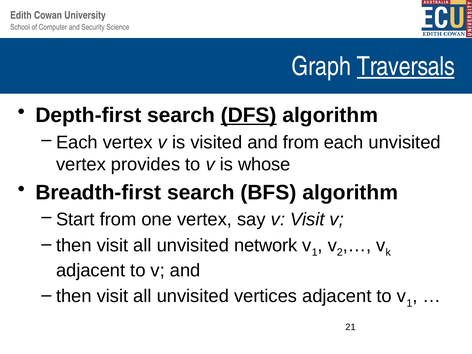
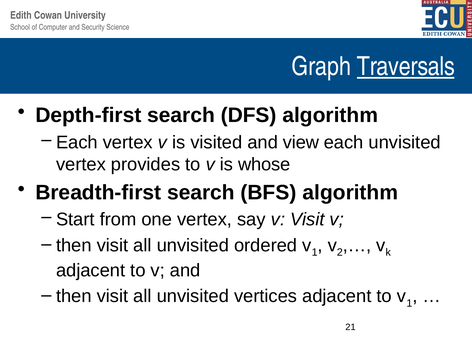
DFS underline: present -> none (249, 115)
and from: from -> view (301, 142)
network: network -> ordered (266, 245)
